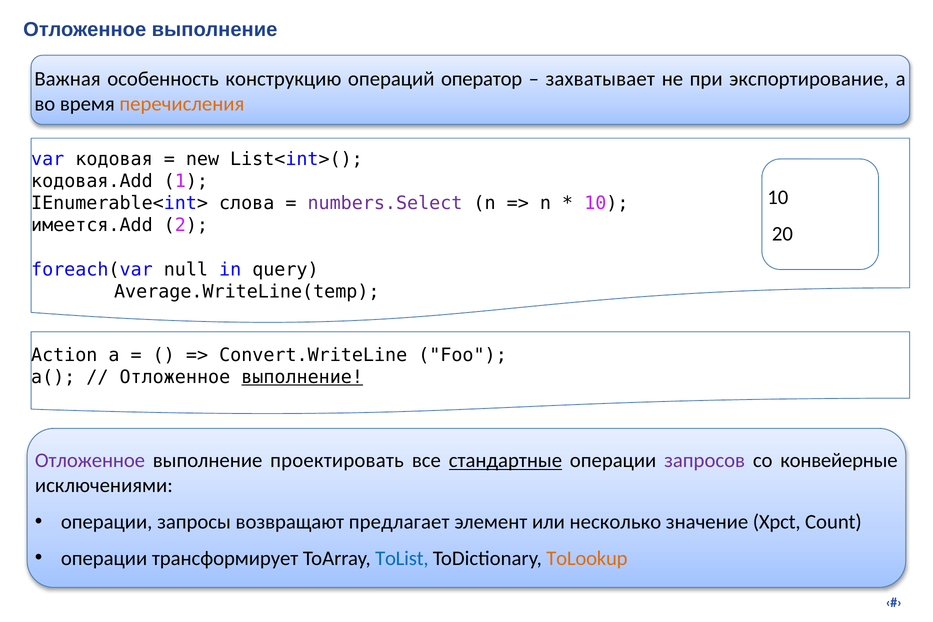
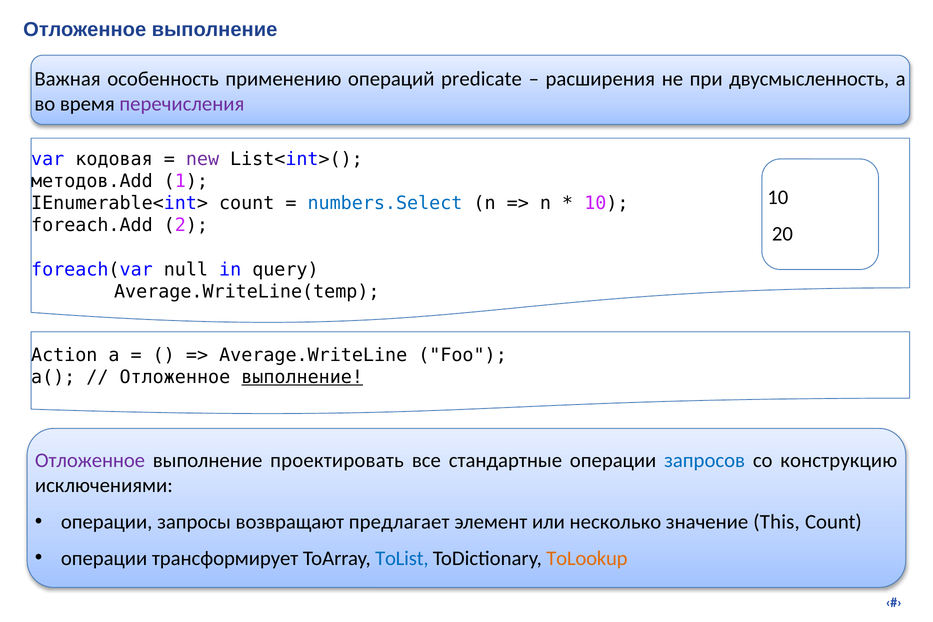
конструкцию: конструкцию -> применению (283, 79)
оператор: оператор -> predicate (481, 79)
захватывает: захватывает -> расширения (600, 79)
экспортирование: экспортирование -> двусмысленность (809, 79)
перечисления colour: orange -> purple (182, 104)
new colour: black -> purple (202, 159)
кодовая.Add: кодовая.Add -> методов.Add (92, 181)
IEnumerable<int> слова: слова -> count (247, 203)
numbers.Select colour: purple -> blue (385, 203)
имеется.Add: имеется.Add -> foreach.Add (92, 225)
Convert.WriteLine: Convert.WriteLine -> Average.WriteLine (313, 355)
стандартные underline: present -> none (505, 461)
запросов colour: purple -> blue (705, 461)
конвейерные: конвейерные -> конструкцию (839, 461)
Xpct: Xpct -> This (777, 522)
